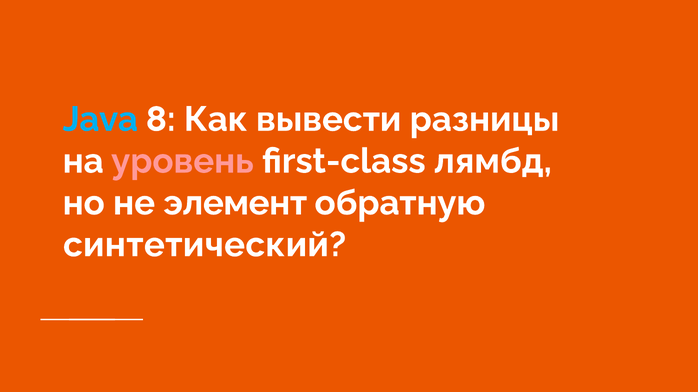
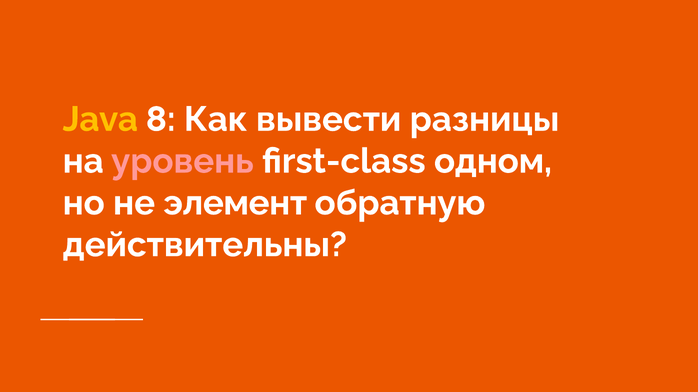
Java colour: light blue -> yellow (100, 120)
лямбд: лямбд -> одном (493, 161)
синтетический: синтетический -> действительны (205, 245)
